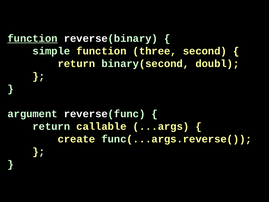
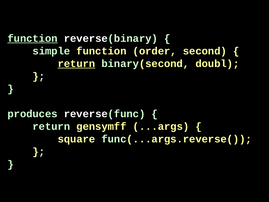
three: three -> order (155, 51)
return underline: none -> present (76, 64)
argument: argument -> produces (33, 114)
callable: callable -> gensymff (101, 126)
create: create -> square (76, 139)
